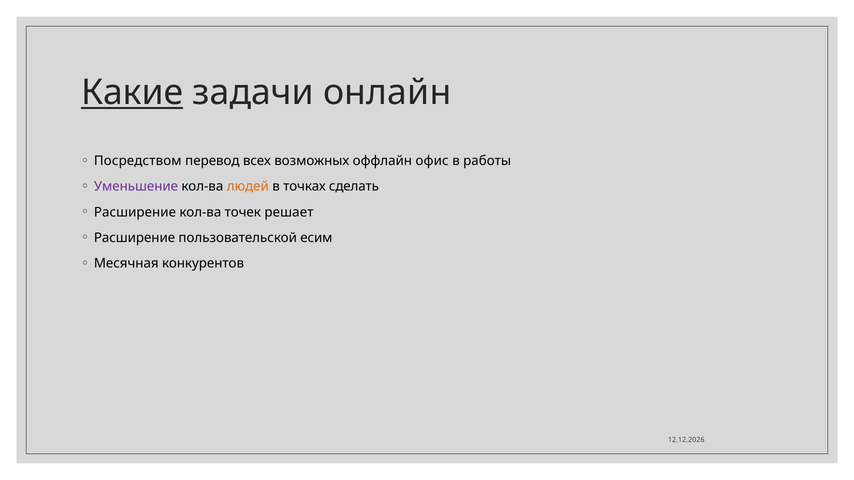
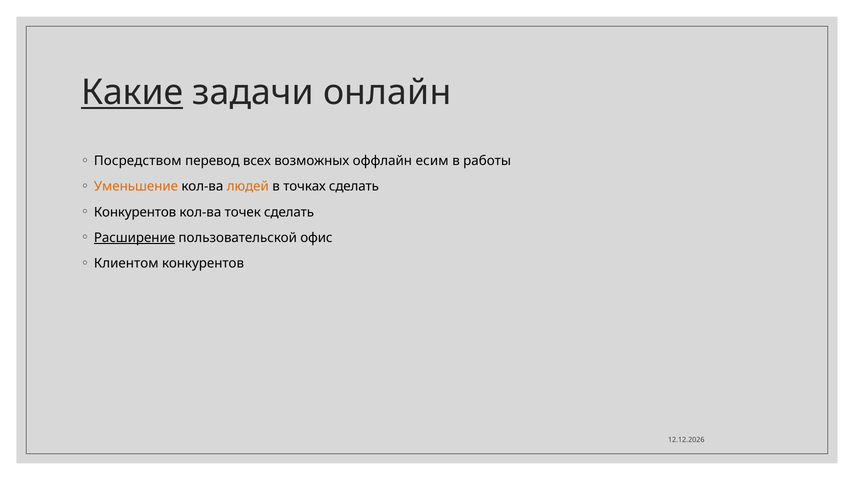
офис: офис -> есим (432, 161)
Уменьшение colour: purple -> orange (136, 187)
Расширение: Расширение -> Конкурентов (135, 212)
точек решает: решает -> сделать (289, 212)
Расширение underline: none -> present (135, 238)
есим: есим -> офис (316, 238)
Месячная: Месячная -> Клиентом (126, 264)
